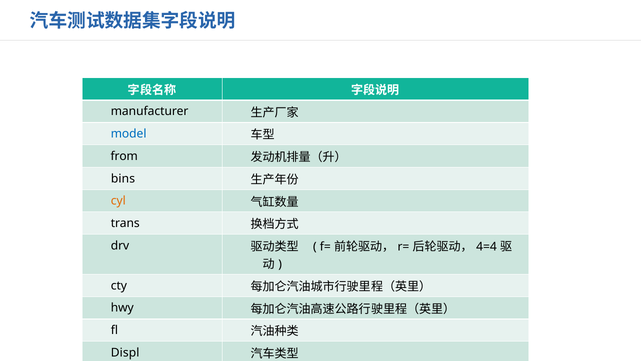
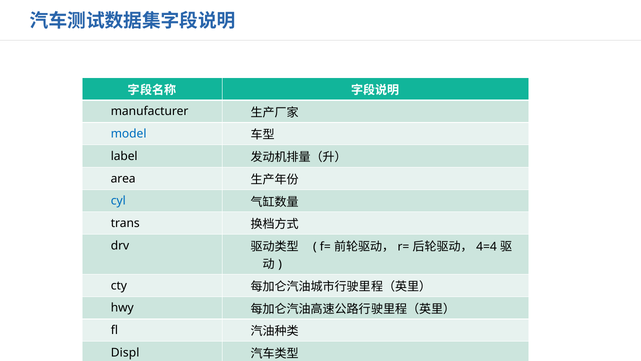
from: from -> label (124, 156)
bins: bins -> area (123, 178)
cyl colour: orange -> blue (118, 201)
